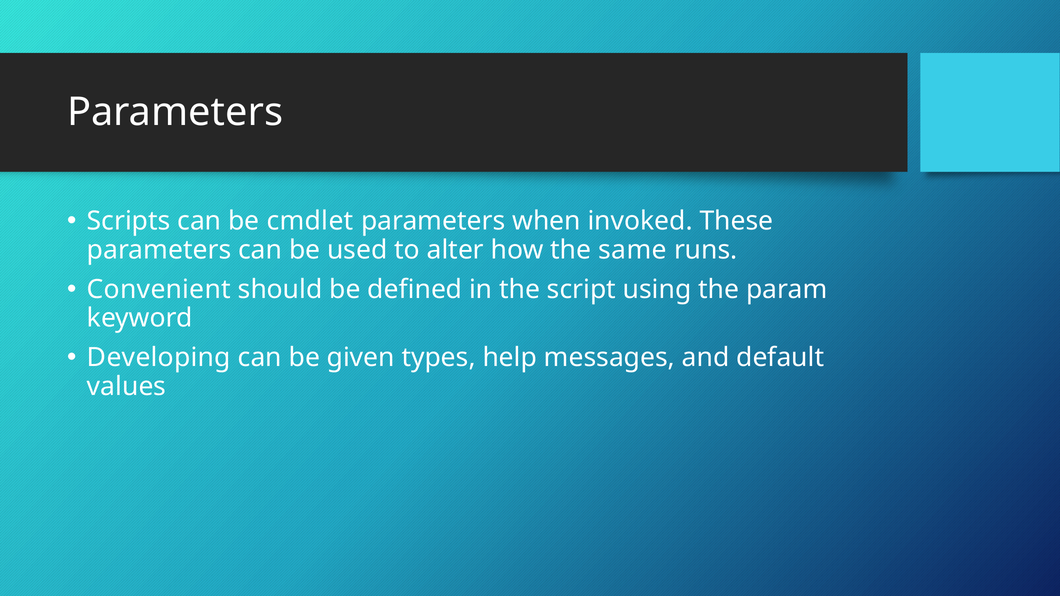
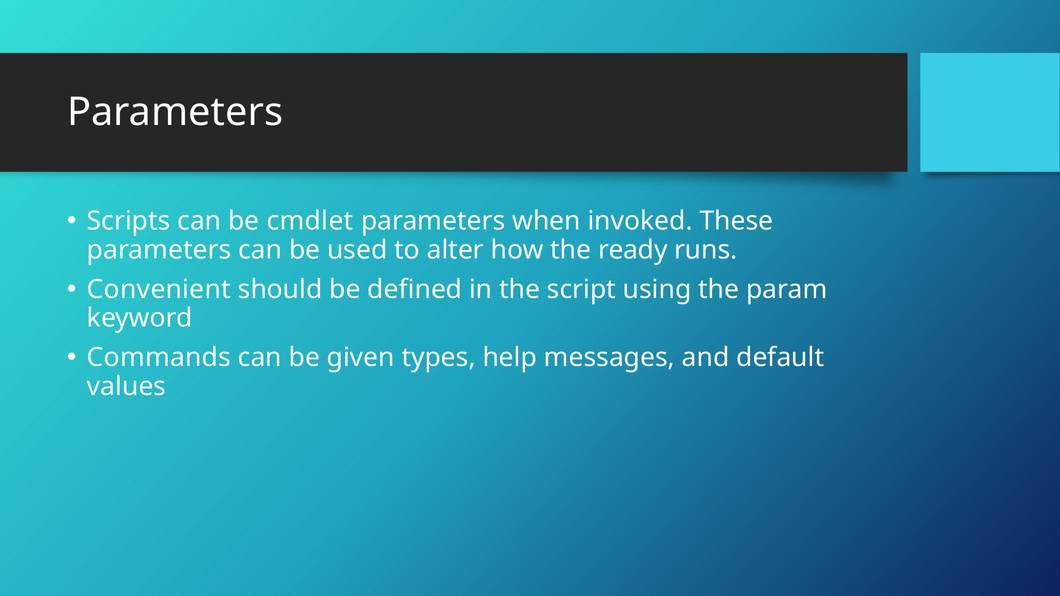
same: same -> ready (633, 250)
Developing: Developing -> Commands (159, 358)
